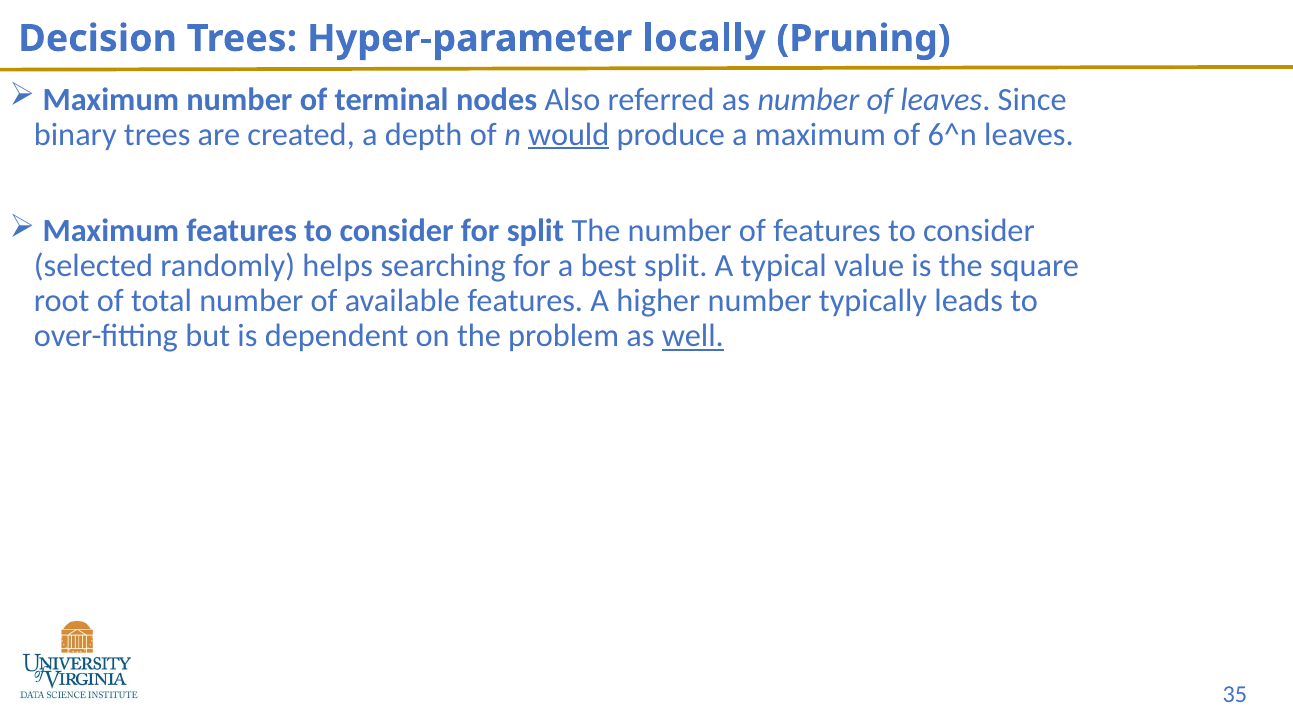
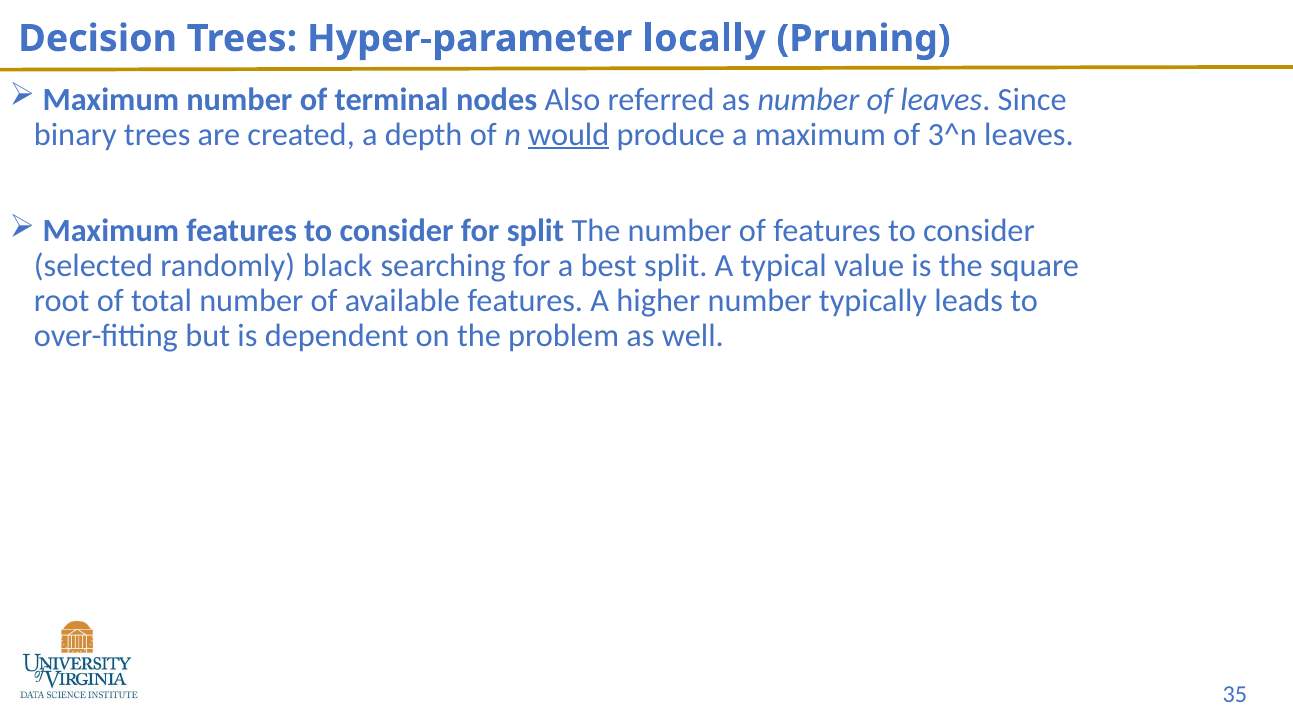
6^n: 6^n -> 3^n (952, 135)
helps: helps -> black (338, 266)
well underline: present -> none (693, 336)
